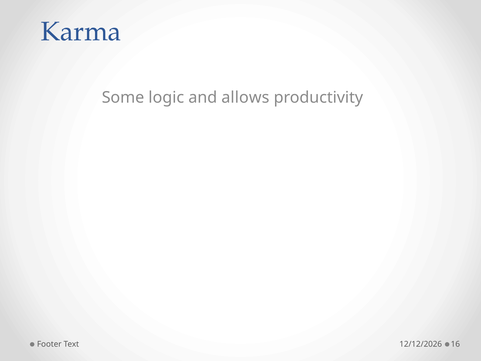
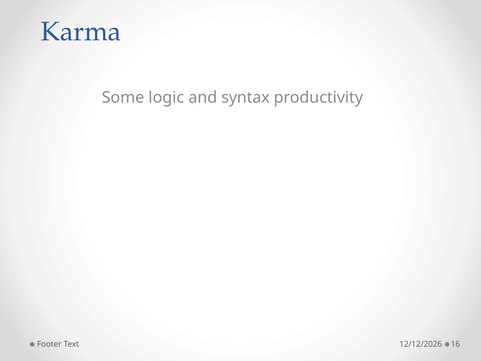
allows: allows -> syntax (246, 97)
